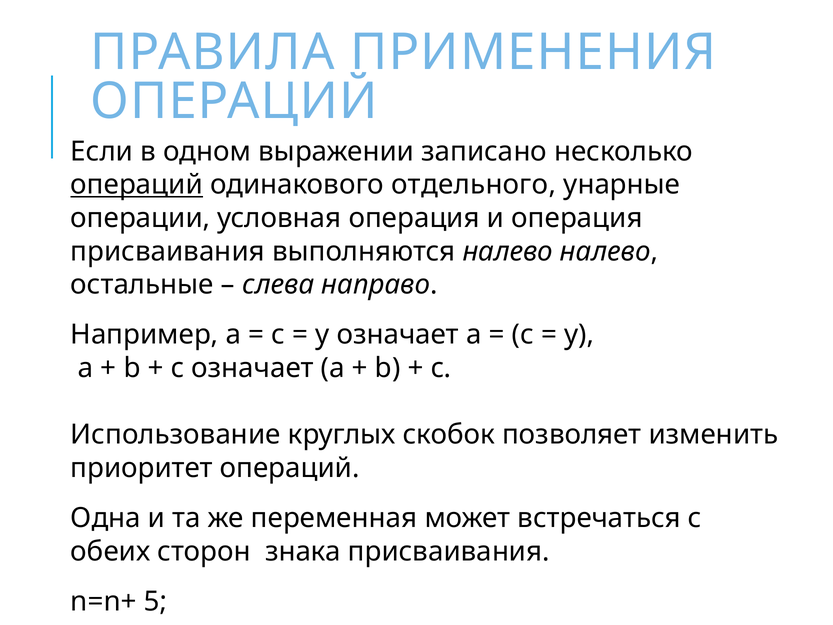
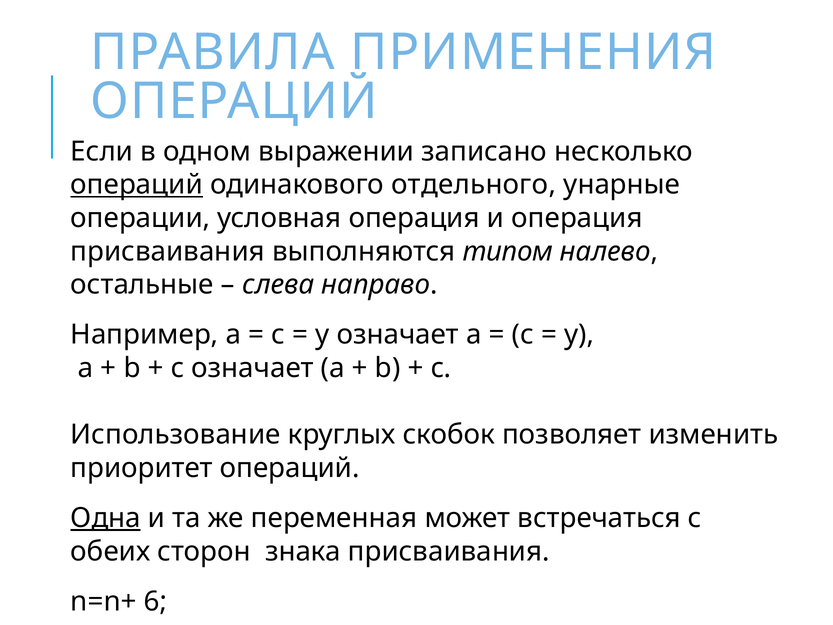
выполняются налево: налево -> типом (508, 251)
Одна underline: none -> present (106, 518)
5: 5 -> 6 (155, 601)
